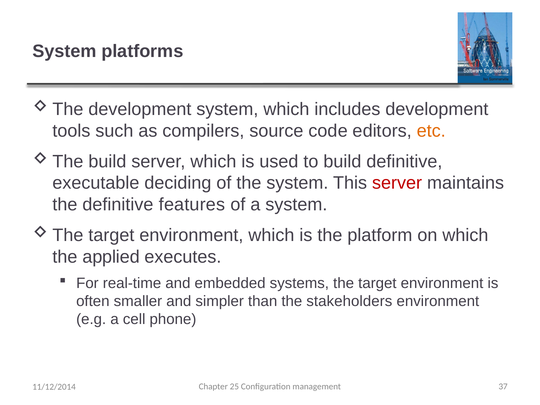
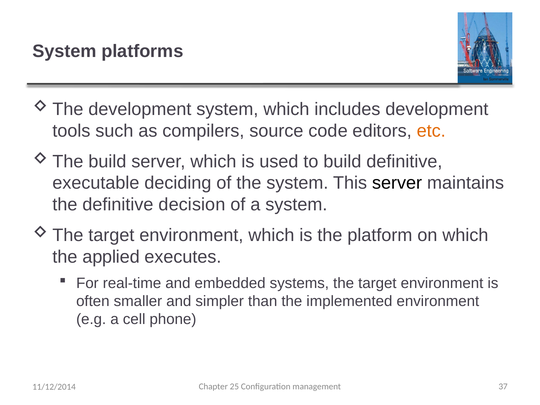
server colour: red -> black (397, 183)
features: features -> decision (192, 205)
stakeholders: stakeholders -> implemented (349, 301)
